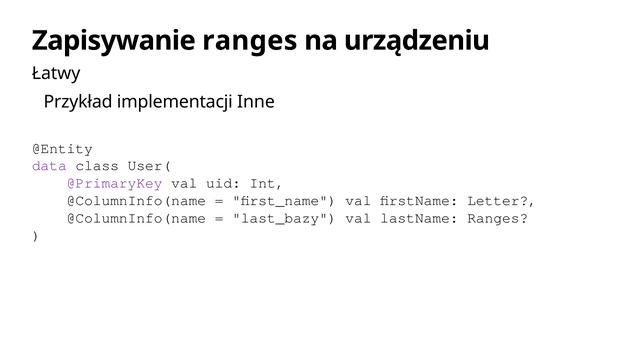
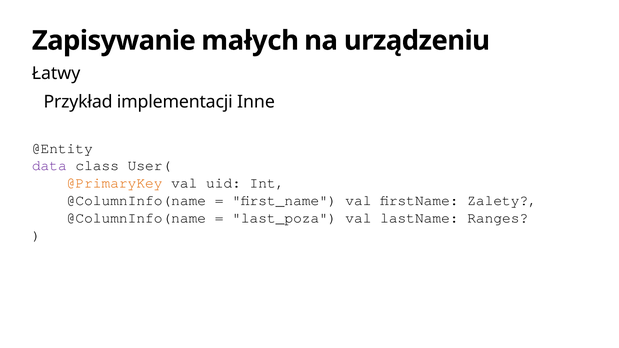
Zapisywanie ranges: ranges -> małych (250, 41)
@PrimaryKey colour: purple -> orange (115, 183)
Letter: Letter -> Zalety (502, 201)
last_bazy: last_bazy -> last_poza (284, 218)
